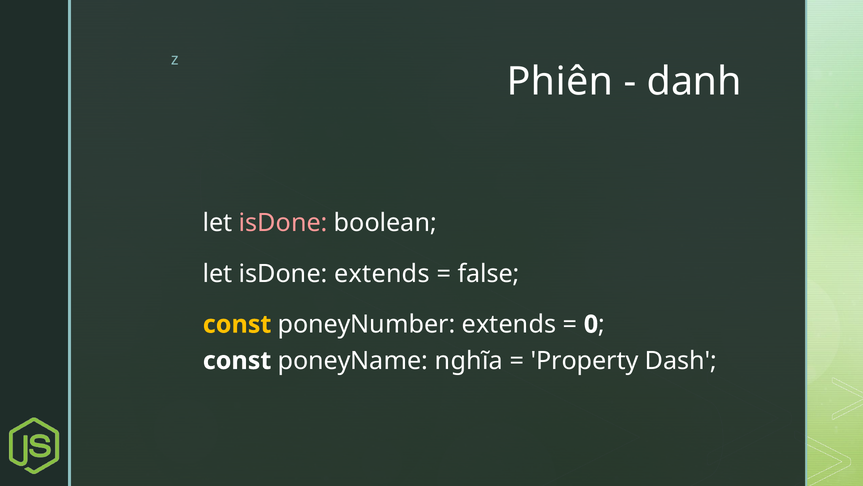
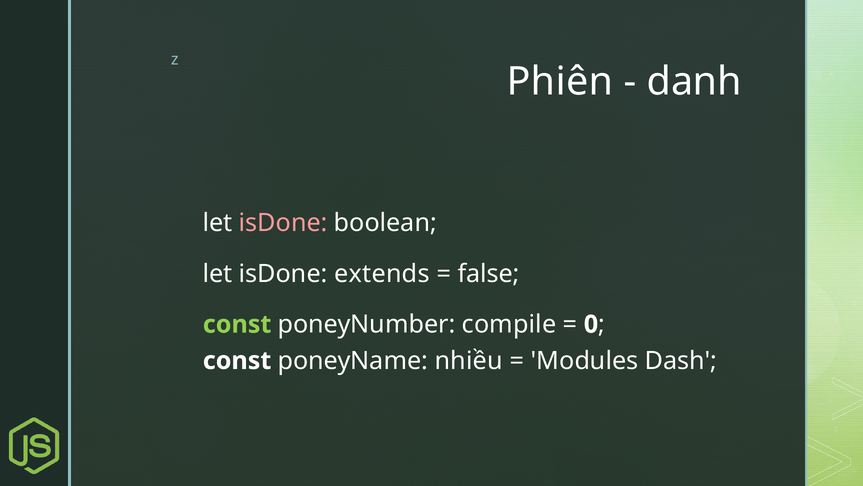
const colour: yellow -> light green (237, 324)
poneyNumber extends: extends -> compile (509, 324)
nghĩa: nghĩa -> nhiều (469, 360)
Property: Property -> Modules (585, 360)
